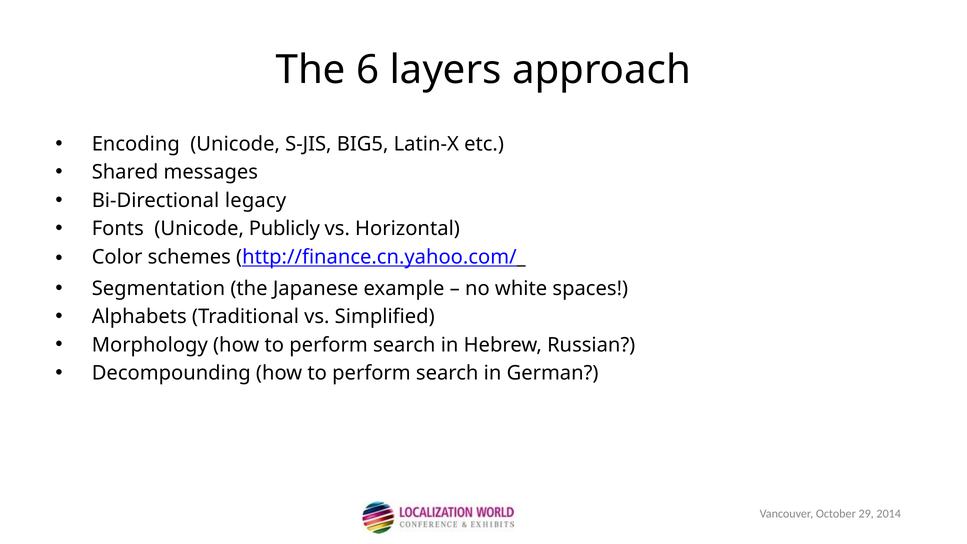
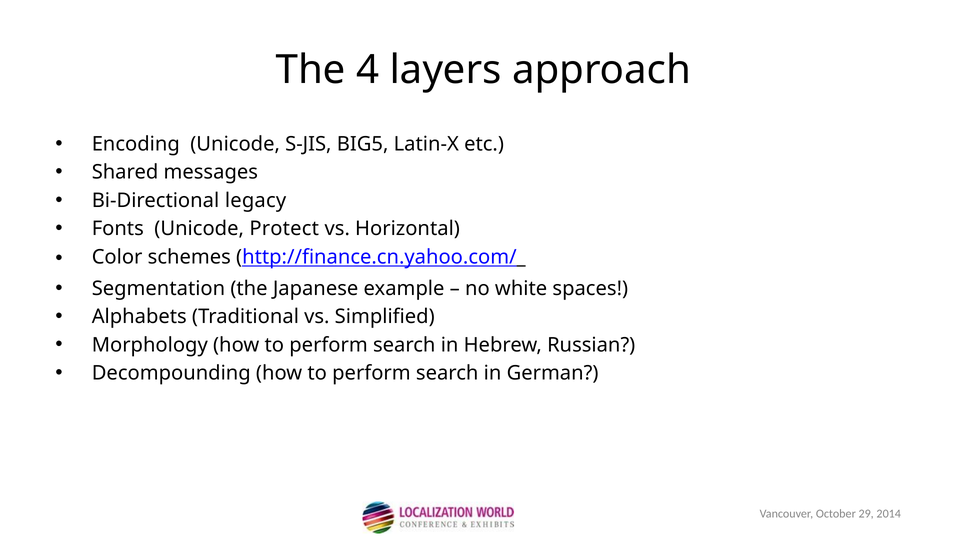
6: 6 -> 4 (368, 70)
Publicly: Publicly -> Protect (284, 229)
